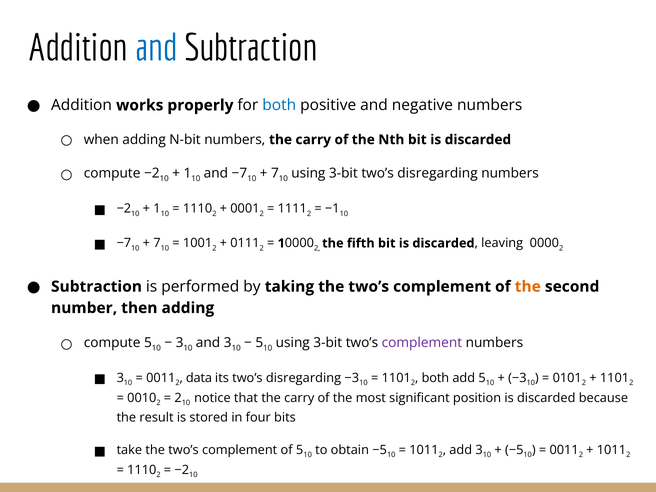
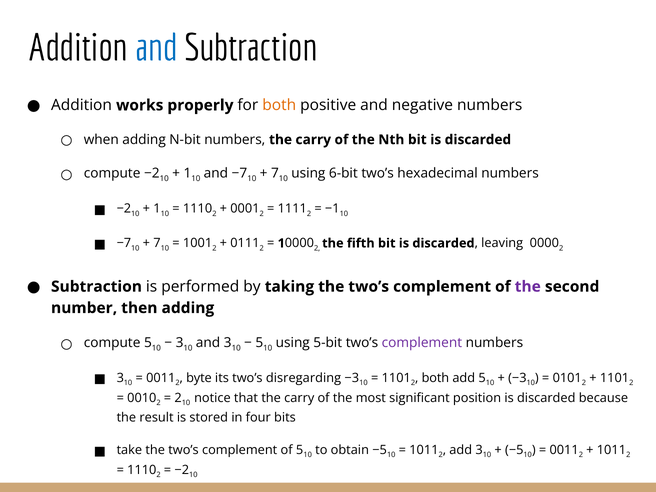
both colour: blue -> orange (279, 105)
3-bit: 3-bit -> 6-bit (343, 173)
disregarding: disregarding -> hexadecimal (438, 173)
the colour: orange -> purple (528, 287)
3-bit: 3-bit -> 5-bit (328, 343)
data: data -> byte (199, 378)
